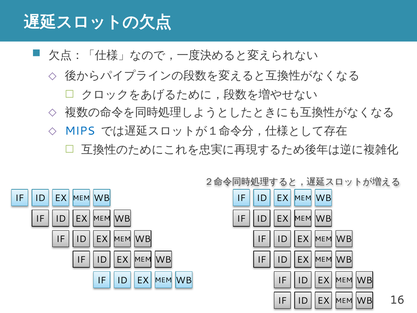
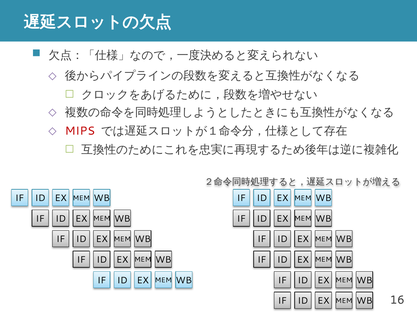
MIPS colour: blue -> red (80, 131)
